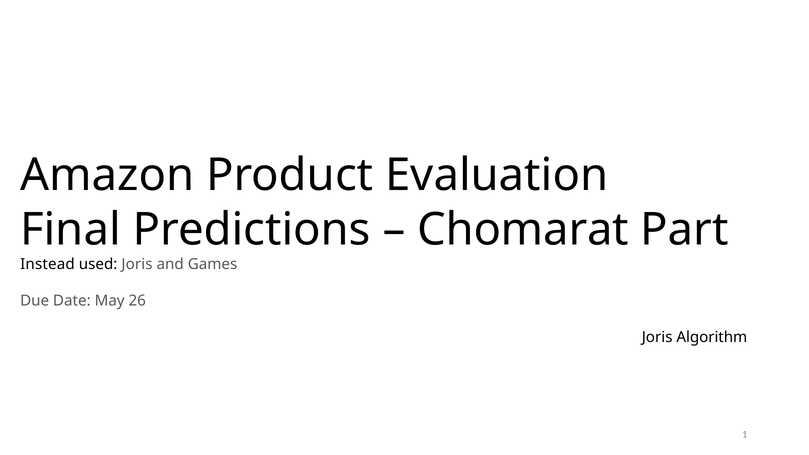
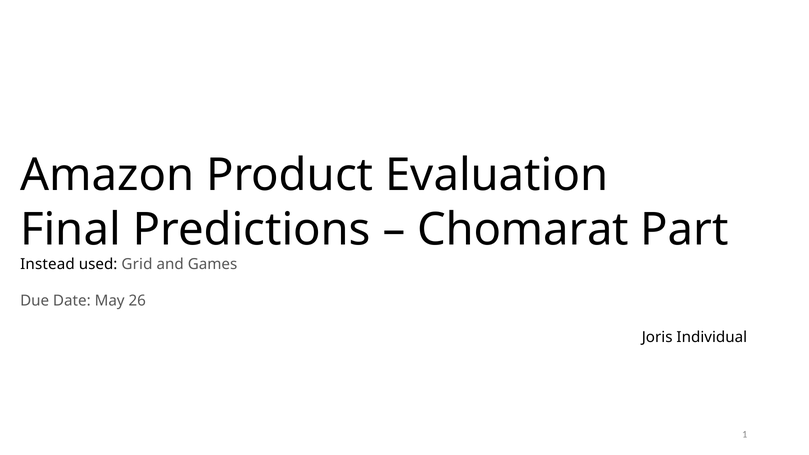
used Joris: Joris -> Grid (137, 264)
Algorithm: Algorithm -> Individual (712, 337)
